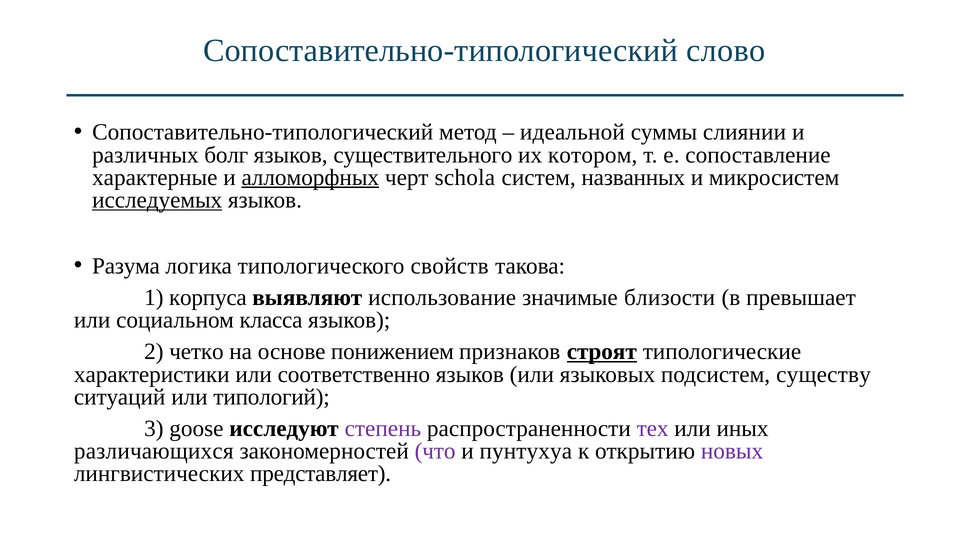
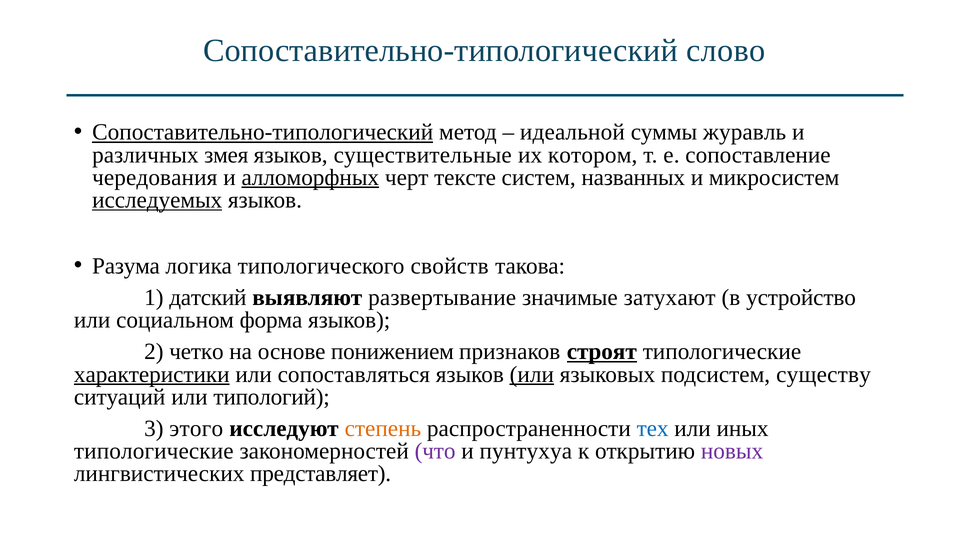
Сопоставительно-типологический underline: none -> present (263, 132)
слиянии: слиянии -> журавль (745, 132)
болг: болг -> змея (226, 155)
существительного: существительного -> существительные (423, 155)
характерные: характерные -> чередования (155, 177)
schola: schola -> тексте (465, 177)
корпуса: корпуса -> датский (208, 297)
использование: использование -> развертывание (442, 297)
близости: близости -> затухают (670, 297)
превышает: превышает -> устройство (801, 297)
класса: класса -> форма (271, 320)
характеристики underline: none -> present (152, 374)
соответственно: соответственно -> сопоставляться (354, 374)
или underline: none -> present (532, 374)
goose: goose -> этого (196, 428)
степень colour: purple -> orange (383, 428)
тех colour: purple -> blue (653, 428)
различающихся: различающихся -> типологические (154, 451)
